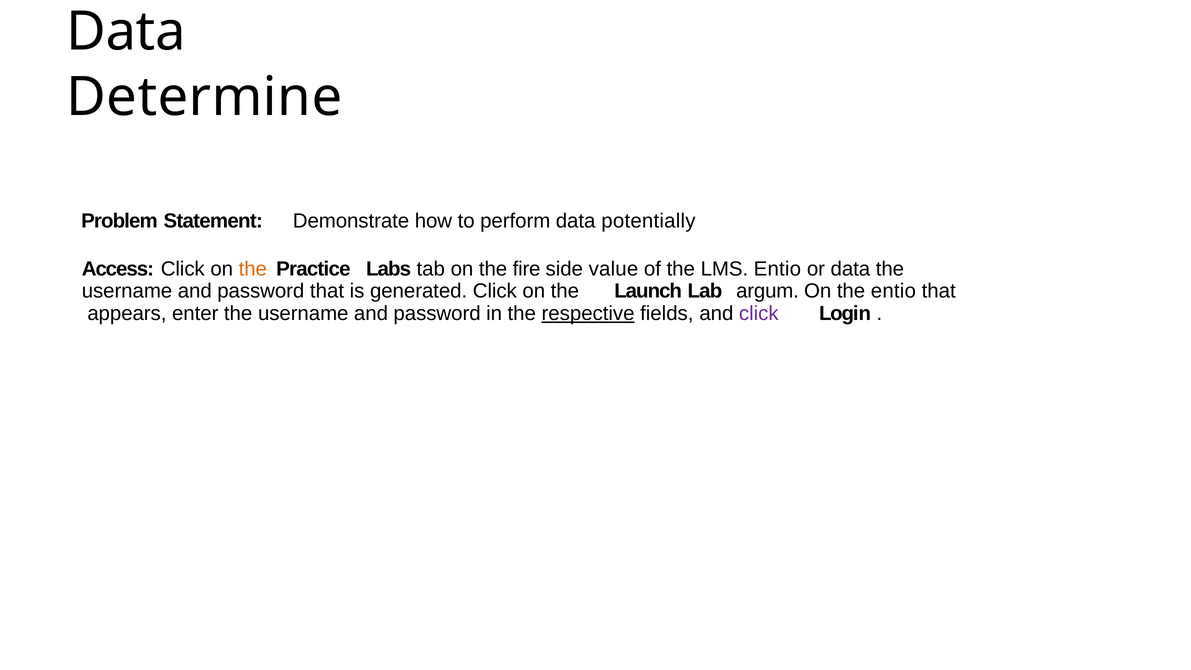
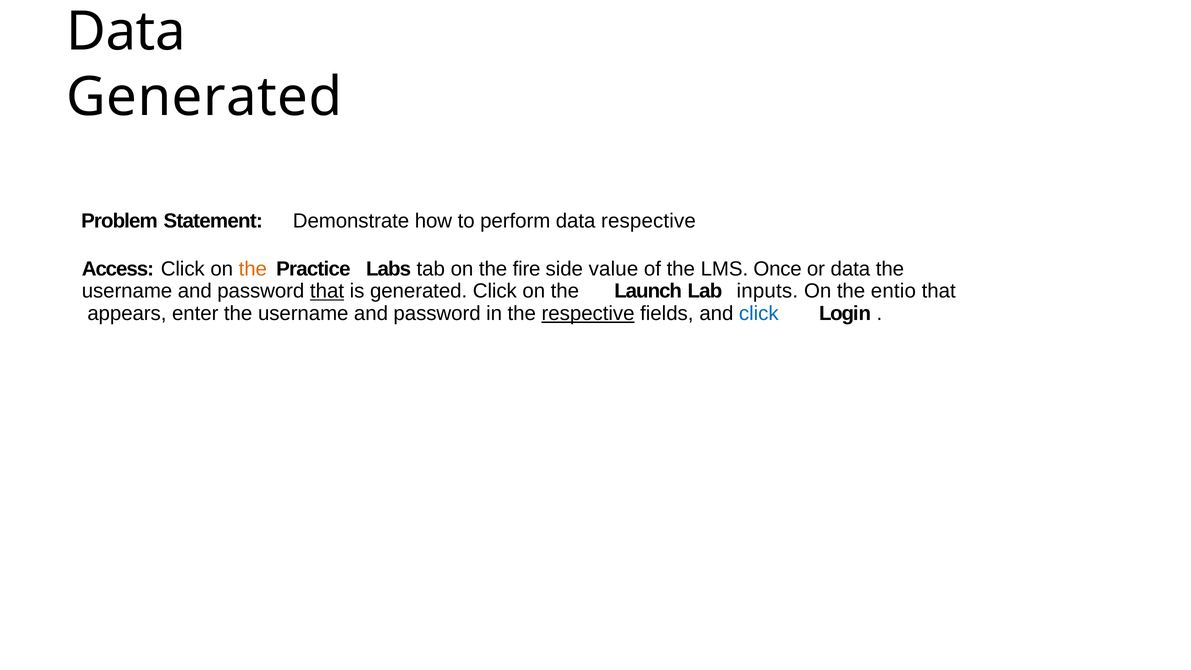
Determine: Determine -> Generated (204, 97)
data potentially: potentially -> respective (648, 221)
LMS Entio: Entio -> Once (778, 269)
that underline: none -> present (327, 291)
argum: argum -> inputs (767, 291)
click colour: purple -> blue (759, 313)
